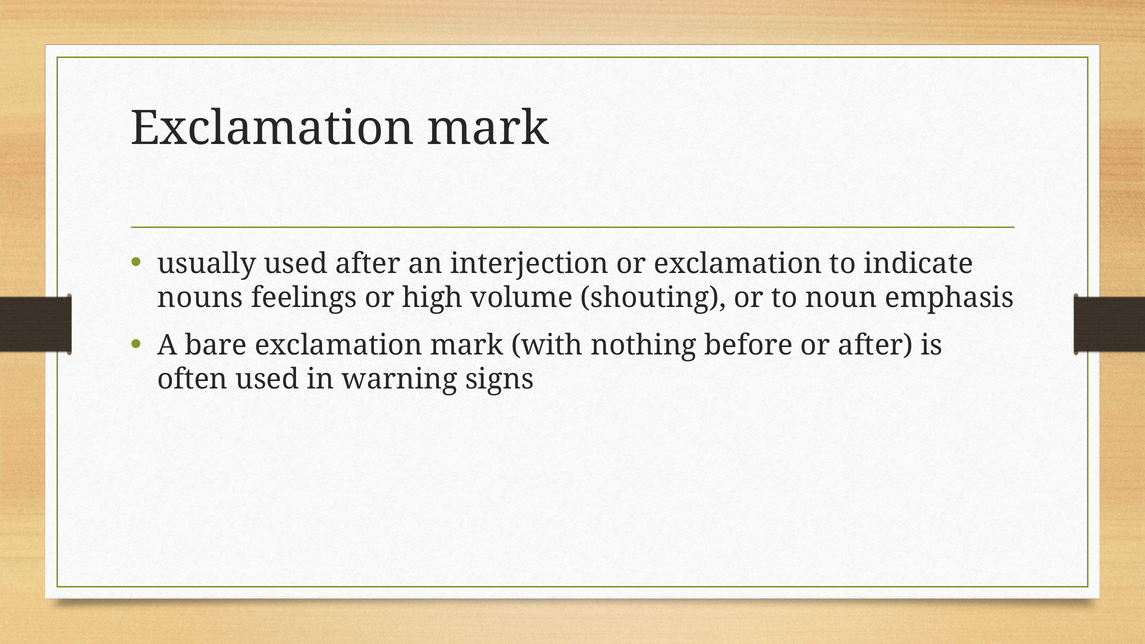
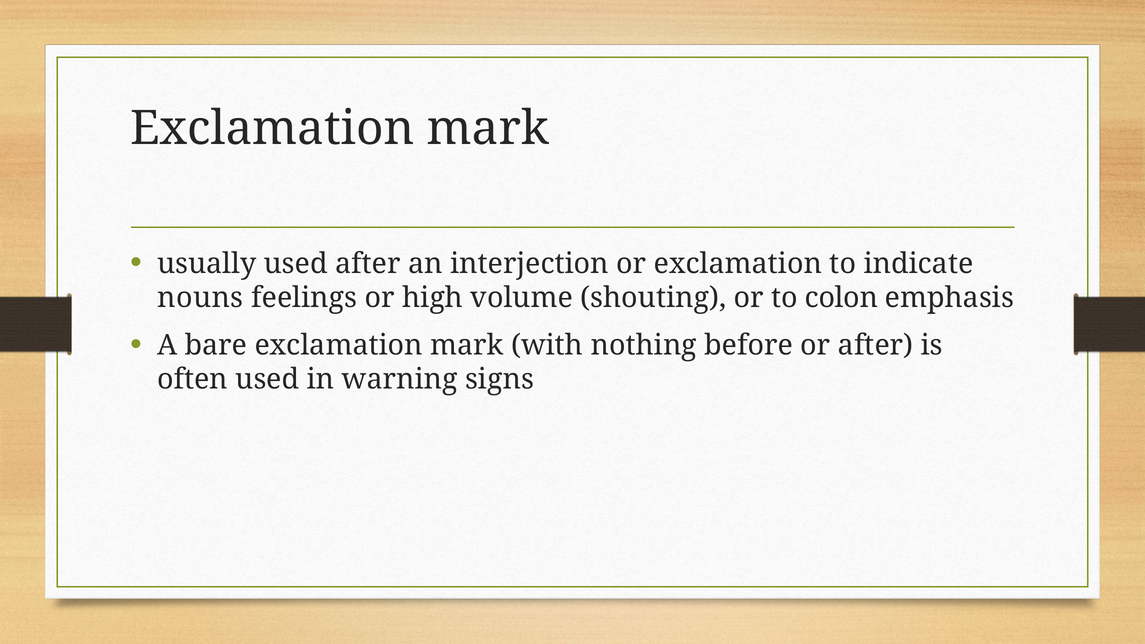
noun: noun -> colon (841, 298)
